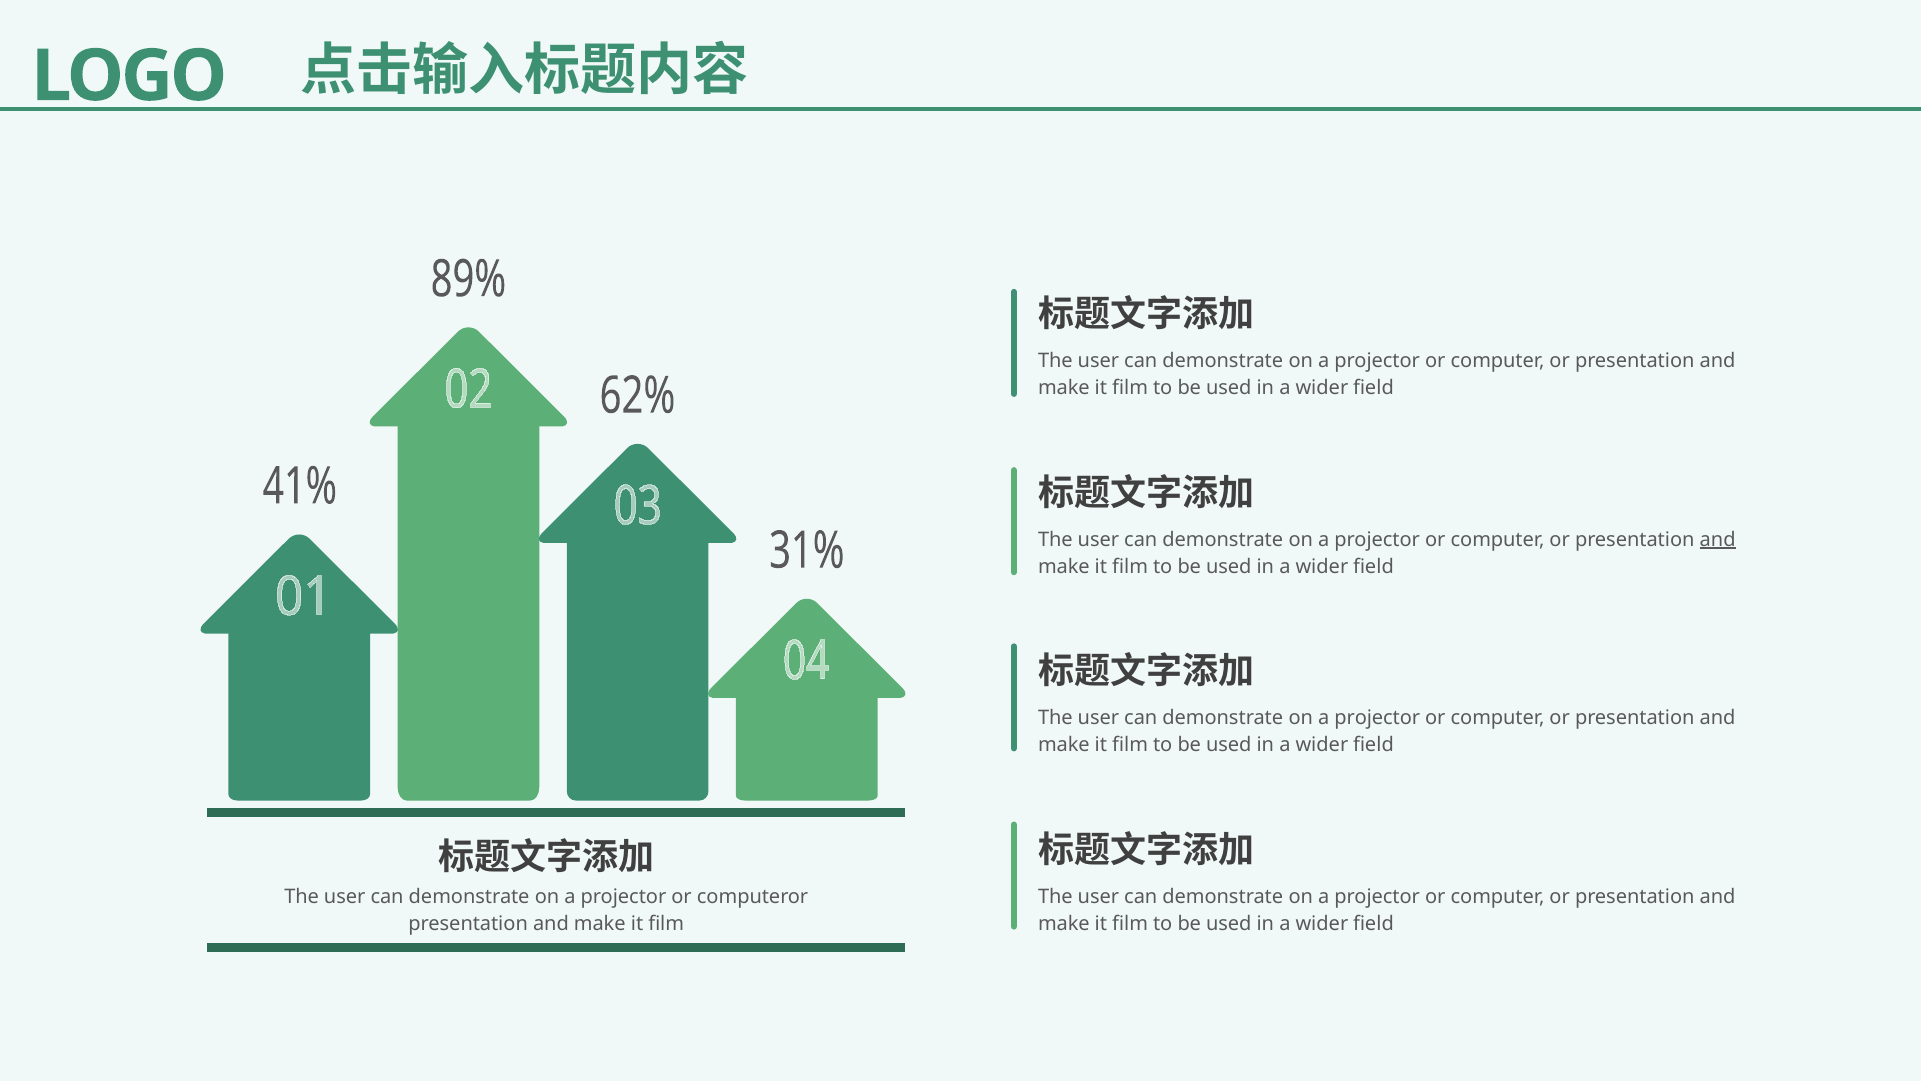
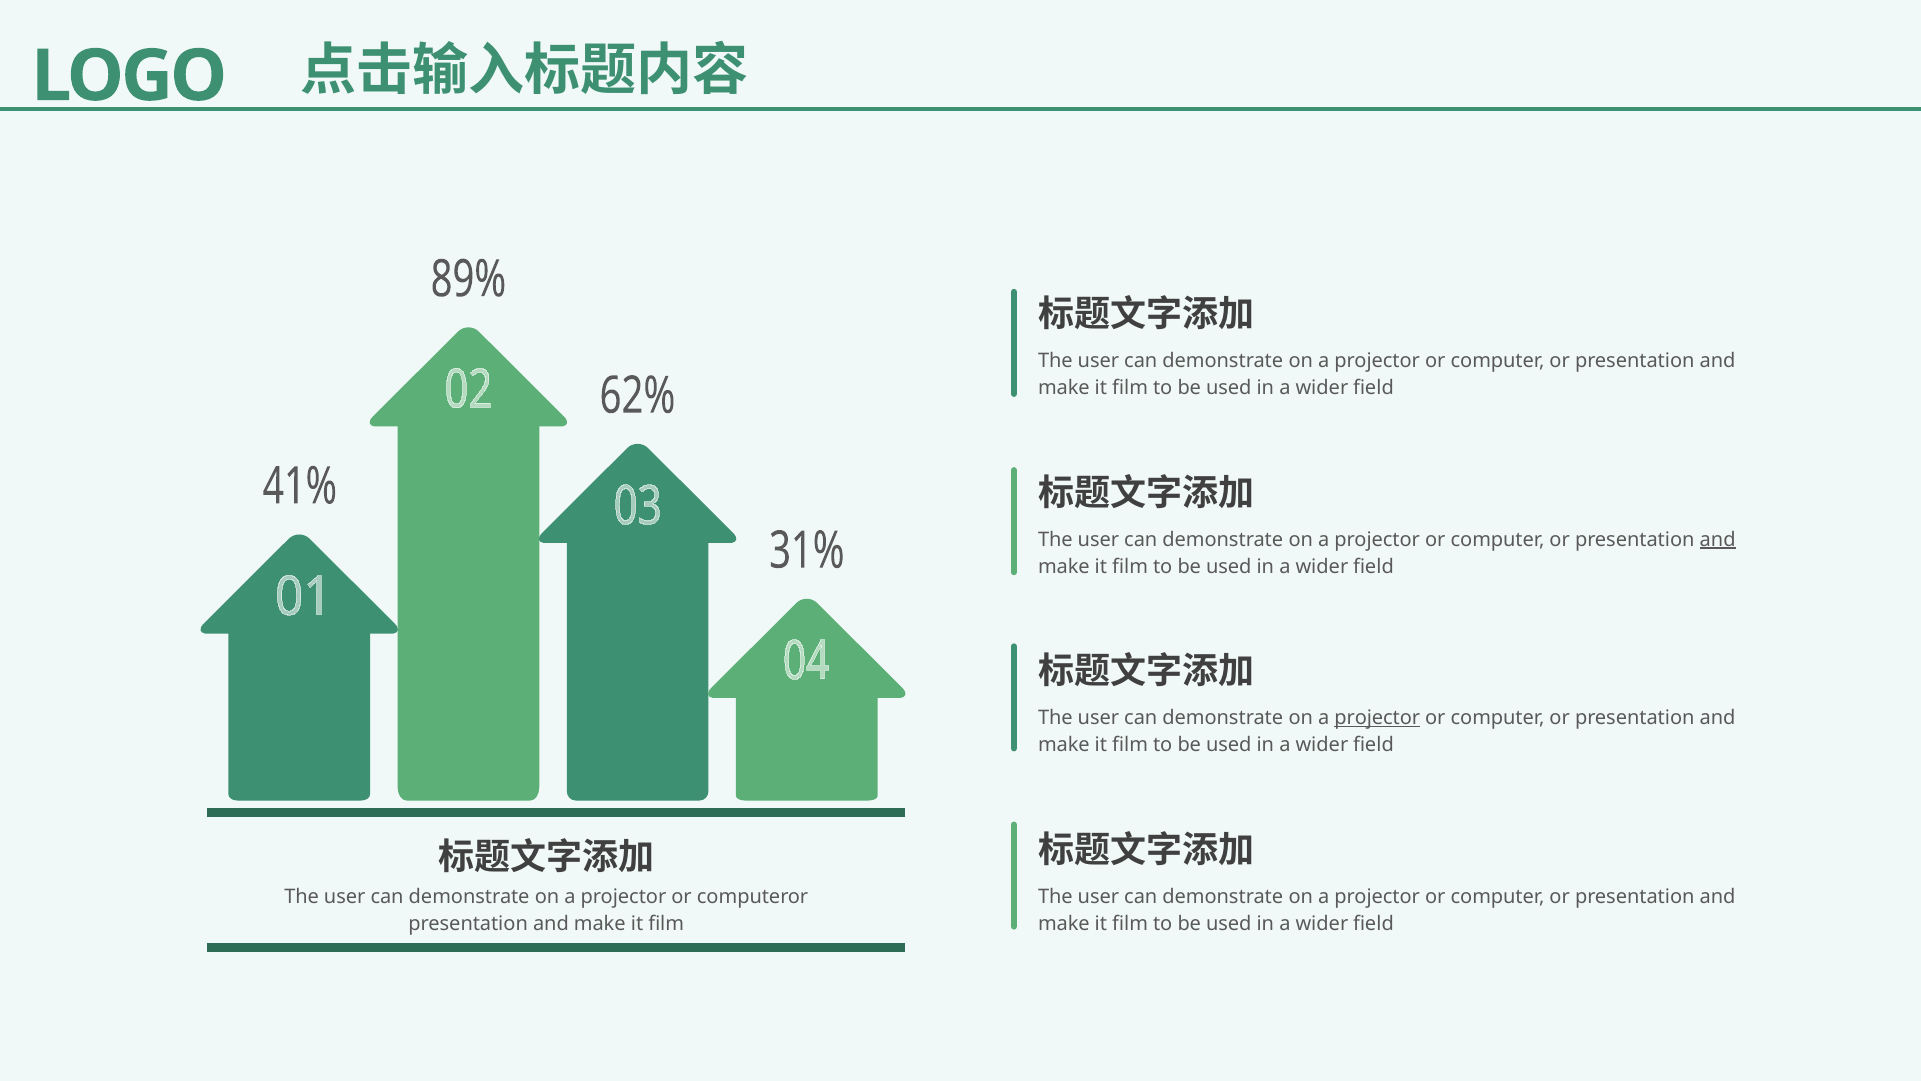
projector underline: none -> present (1377, 718)
